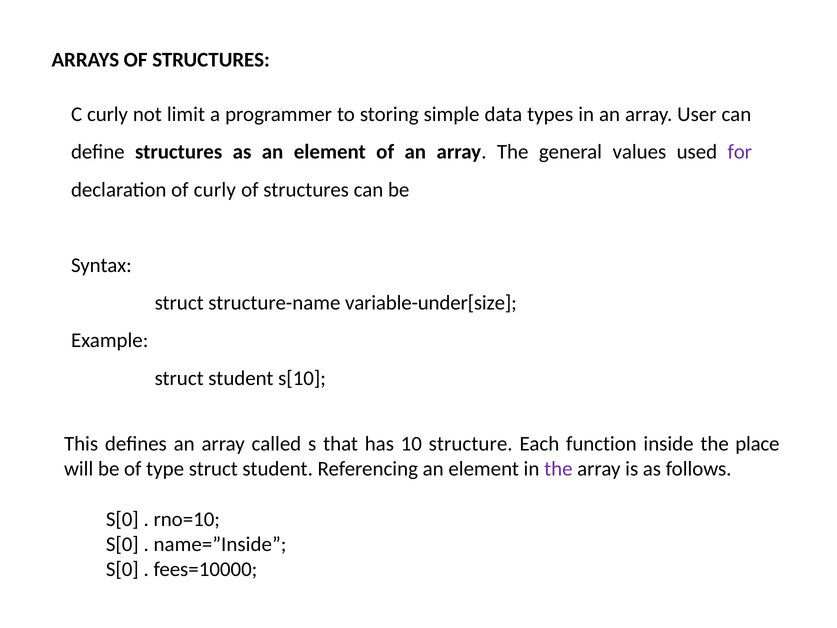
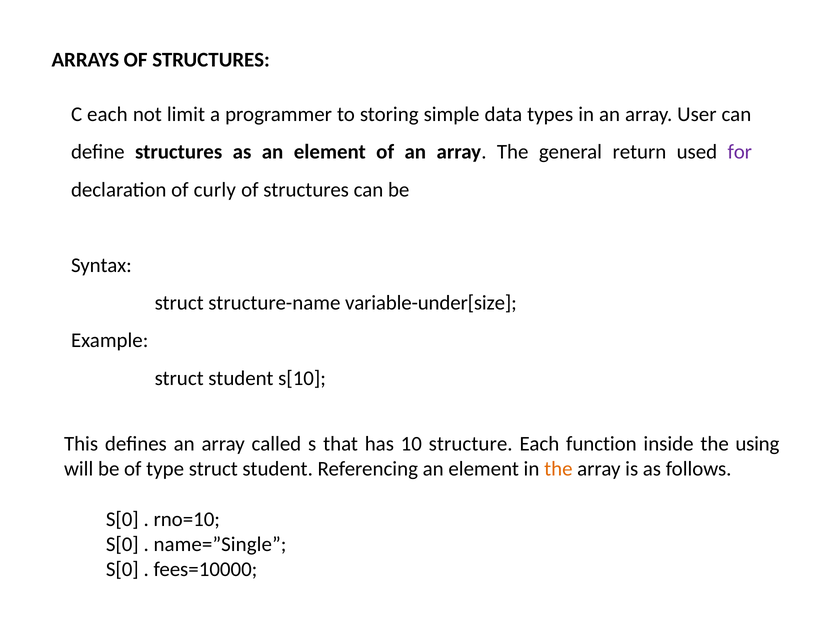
C curly: curly -> each (107, 114)
values: values -> return (639, 152)
place: place -> using (757, 444)
the colour: purple -> orange (558, 469)
name=”Inside: name=”Inside -> name=”Single (220, 544)
